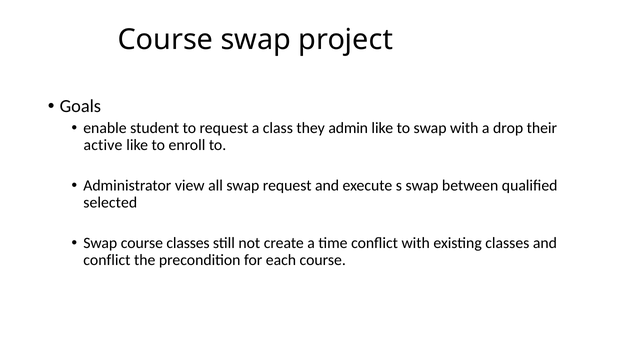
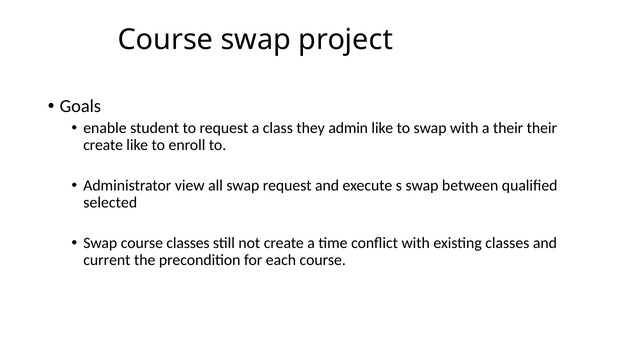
a drop: drop -> their (508, 128)
active: active -> create (103, 145)
conflict: conflict -> current (107, 260)
